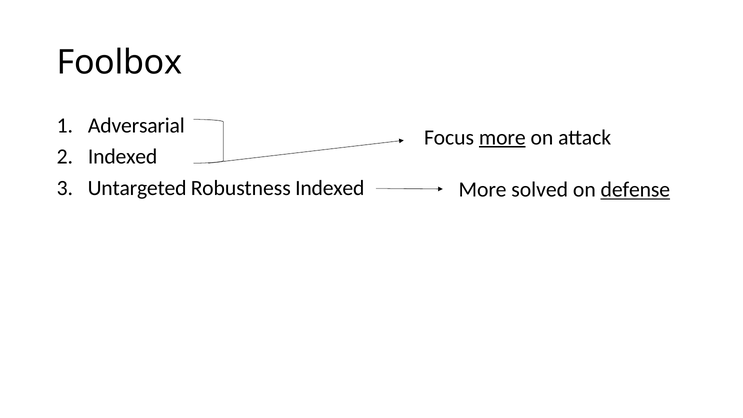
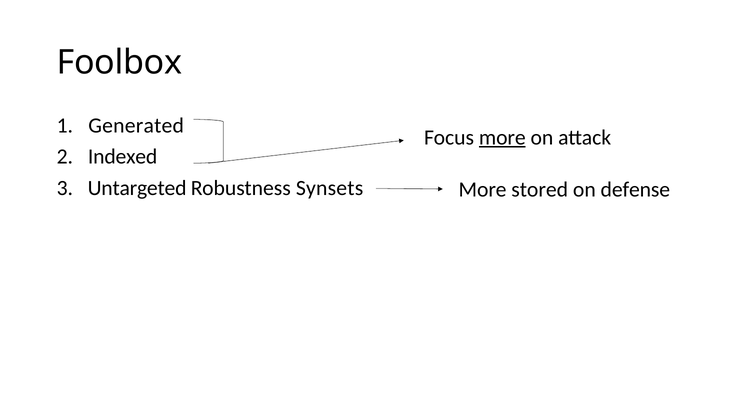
Adversarial: Adversarial -> Generated (136, 126)
Robustness Indexed: Indexed -> Synsets (330, 188)
solved: solved -> stored (540, 190)
defense underline: present -> none (635, 190)
